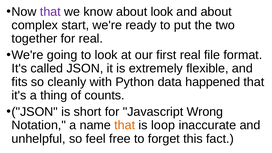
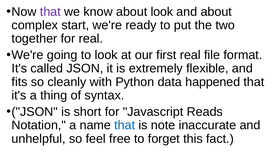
counts: counts -> syntax (104, 95)
Wrong: Wrong -> Reads (205, 112)
that colour: orange -> blue (125, 125)
loop: loop -> note (163, 125)
